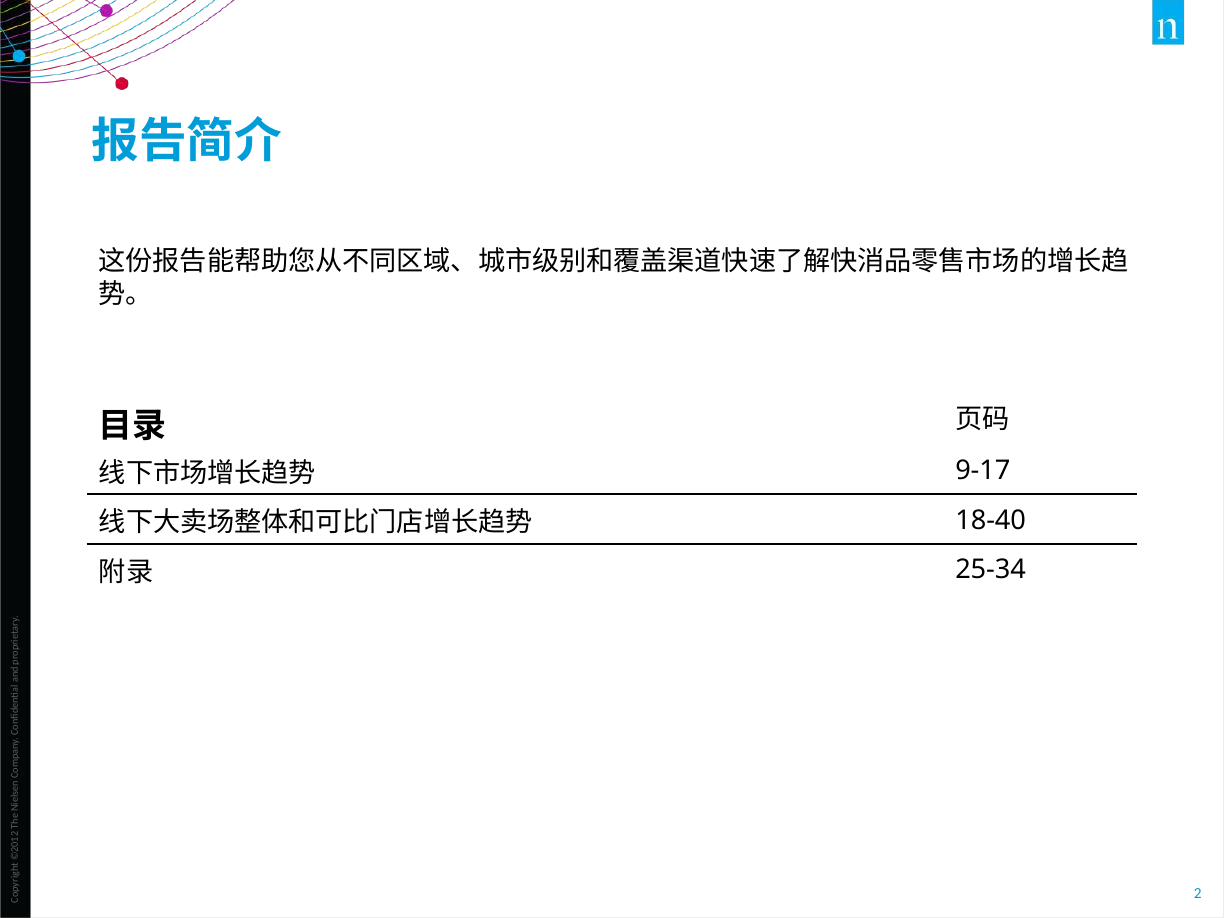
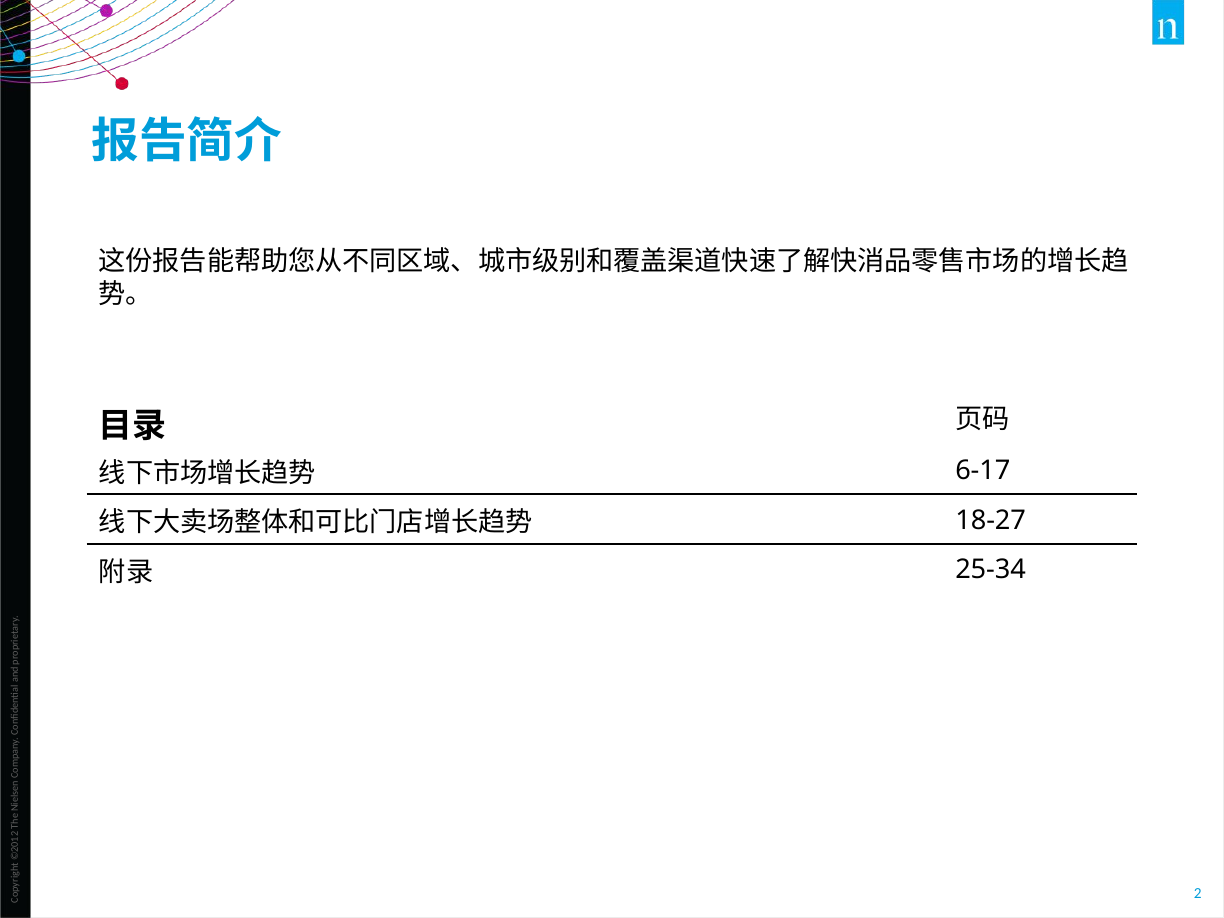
9-17: 9-17 -> 6-17 (983, 471)
18-40: 18-40 -> 18-27 (991, 520)
